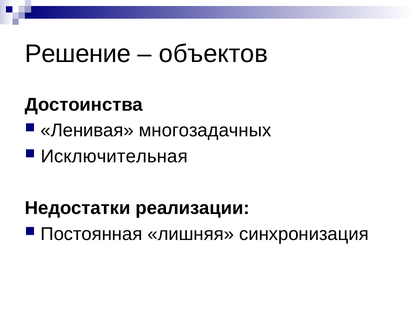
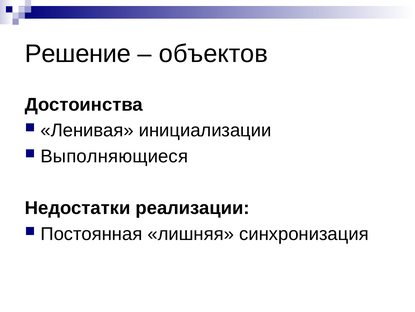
многозадачных: многозадачных -> инициализации (205, 130)
Исключительная: Исключительная -> Выполняющиеся (114, 156)
